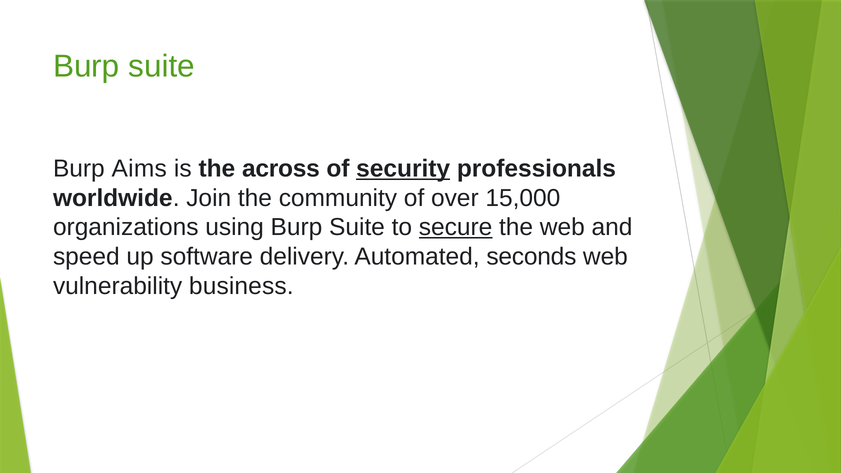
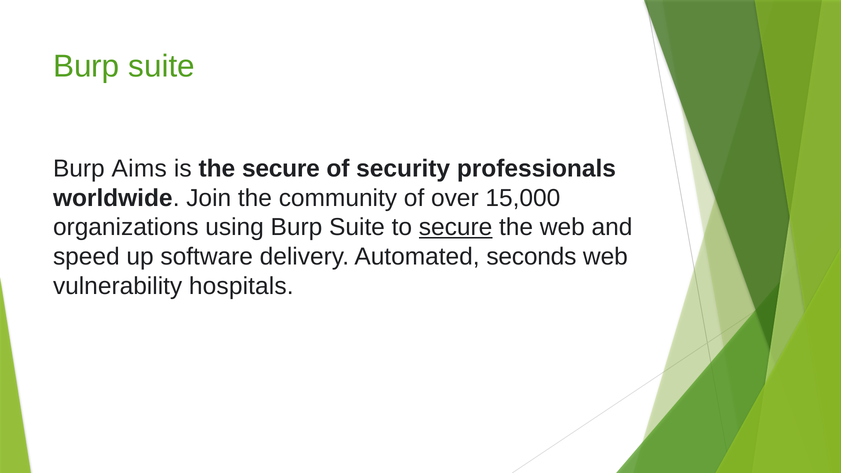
the across: across -> secure (281, 169)
security underline: present -> none (403, 169)
business: business -> hospitals (241, 286)
